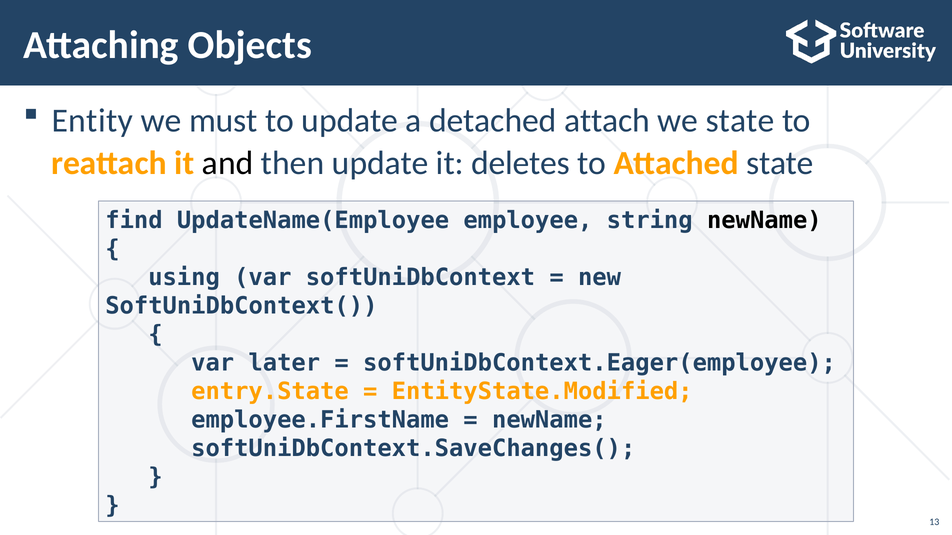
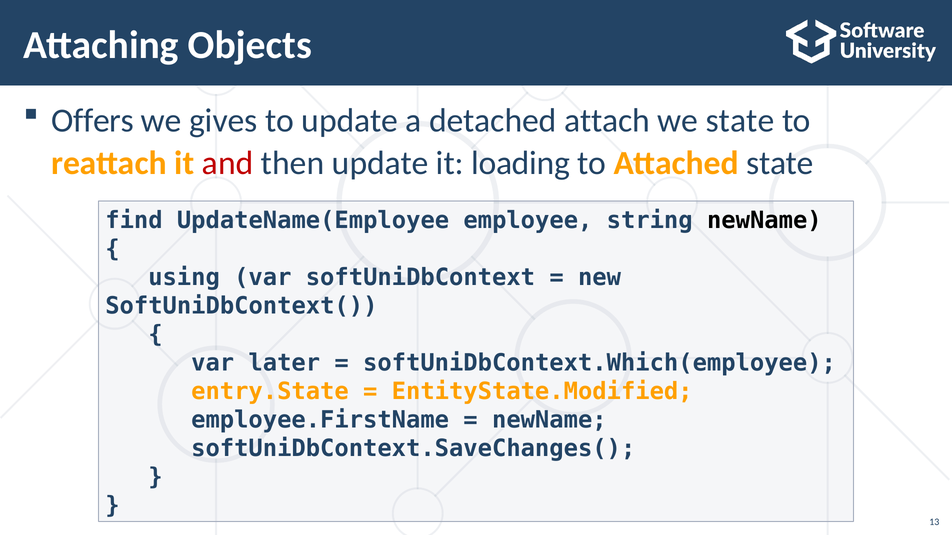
Entity: Entity -> Offers (93, 121)
must: must -> gives (223, 121)
and colour: black -> red (228, 163)
deletes: deletes -> loading (521, 163)
softUniDbContext.Eager(employee: softUniDbContext.Eager(employee -> softUniDbContext.Which(employee (599, 363)
